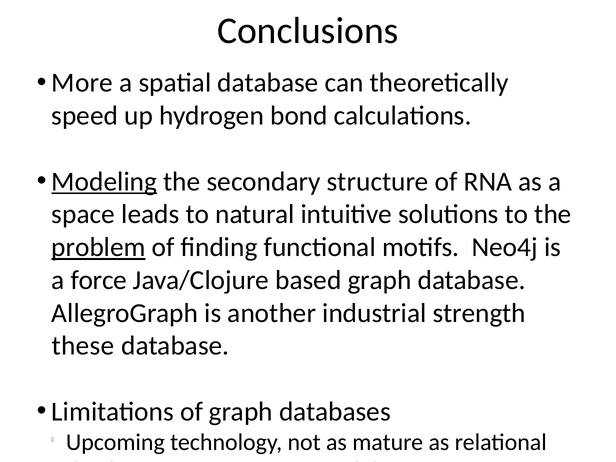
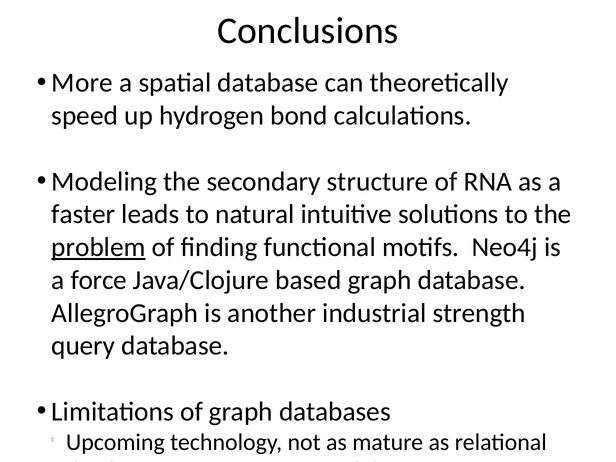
Modeling underline: present -> none (104, 182)
space: space -> faster (83, 214)
these: these -> query (83, 346)
